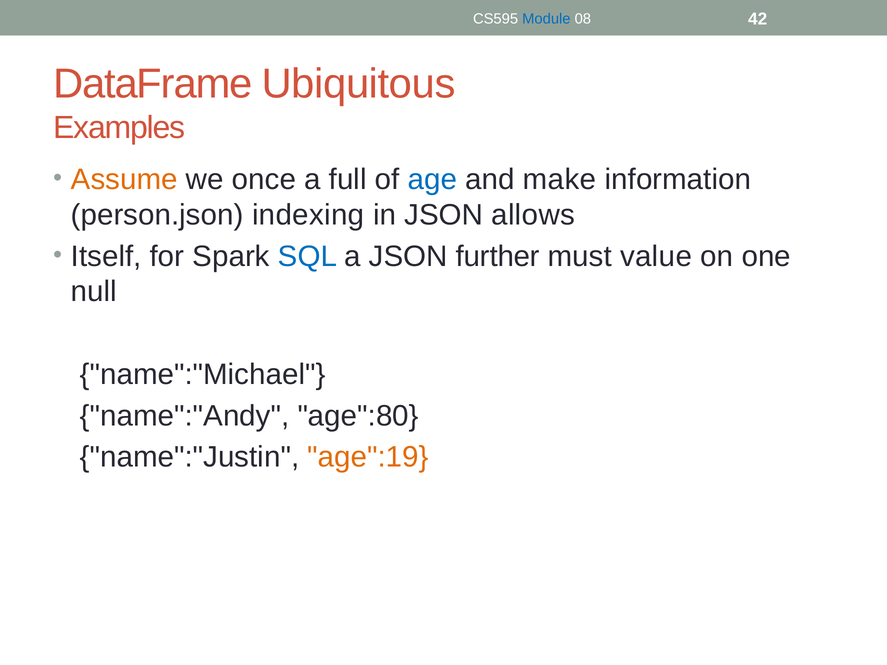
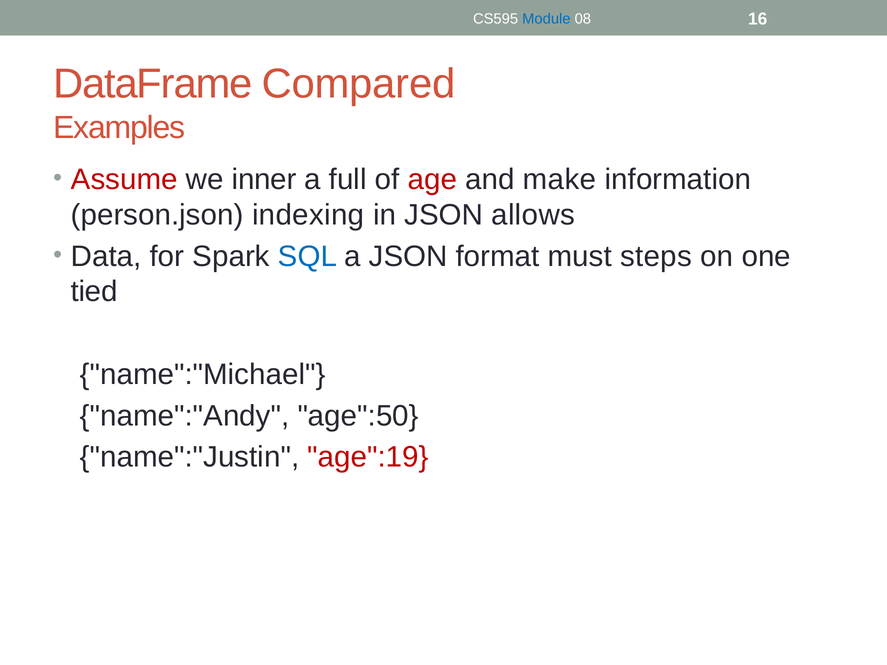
42: 42 -> 16 (758, 19)
Ubiquitous: Ubiquitous -> Compared (359, 84)
Assume colour: orange -> red (124, 179)
once: once -> inner (264, 179)
age colour: blue -> red (432, 179)
Itself: Itself -> Data (106, 256)
further: further -> format (498, 256)
value: value -> steps (656, 256)
null: null -> tied (94, 292)
age":80: age":80 -> age":50 (358, 416)
age":19 colour: orange -> red (368, 457)
